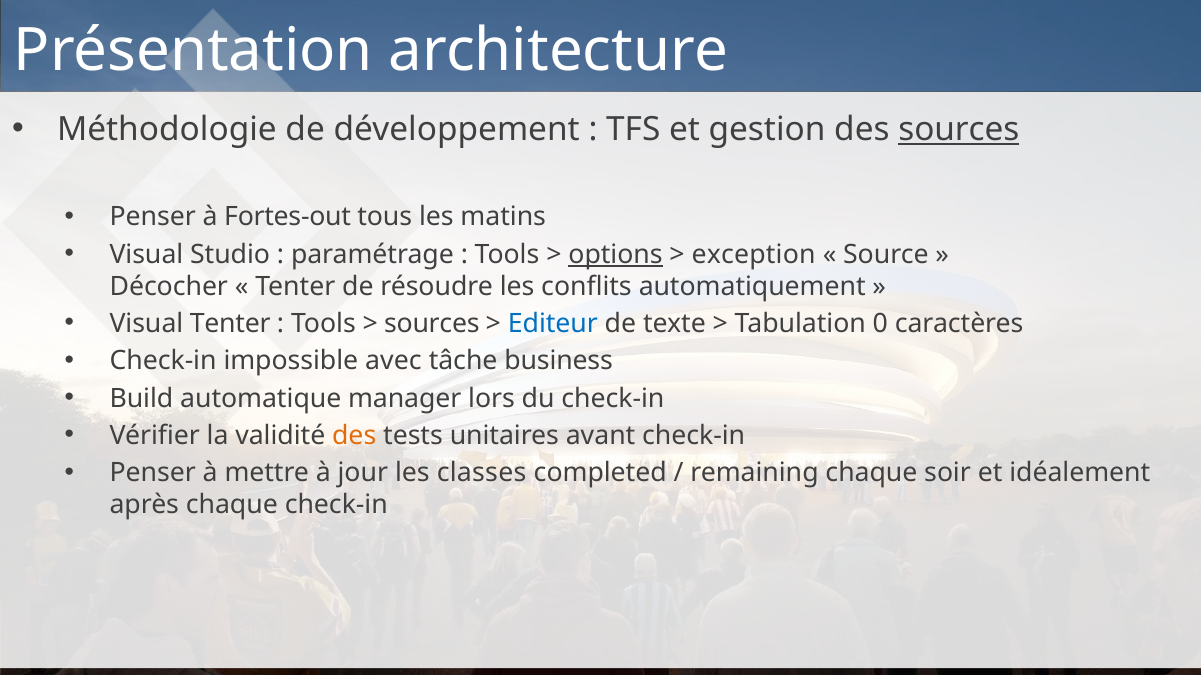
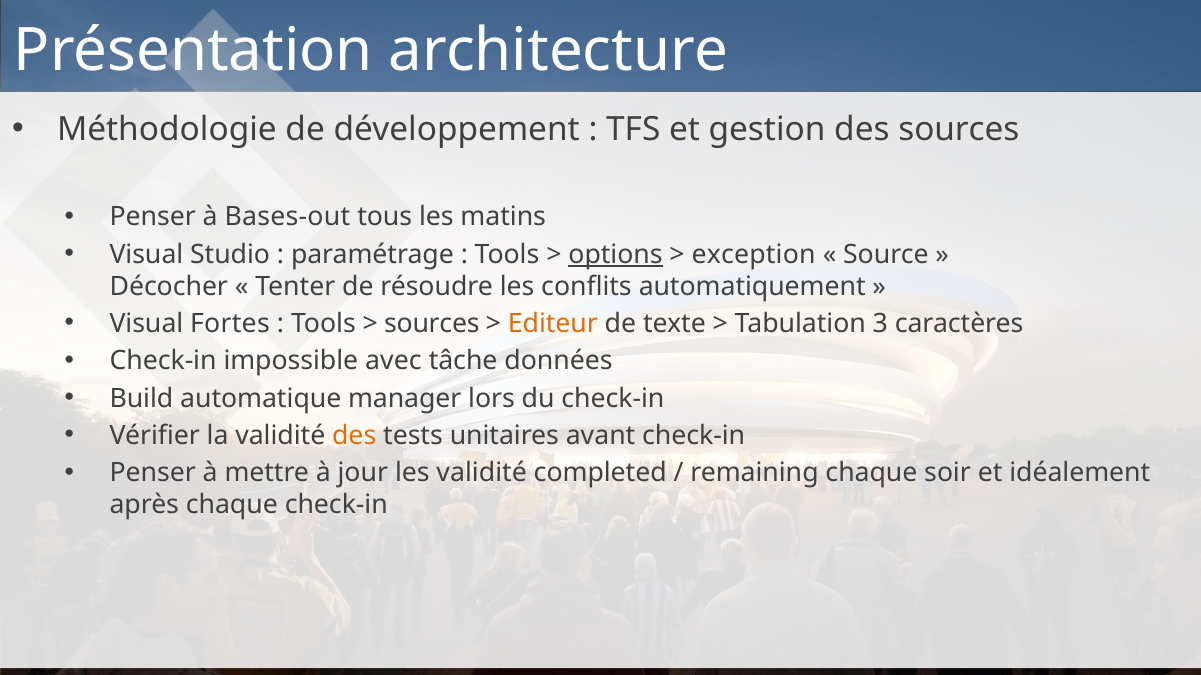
sources underline: present -> none (959, 130)
Fortes-out: Fortes-out -> Bases-out (287, 217)
Visual Tenter: Tenter -> Fortes (230, 324)
Editeur colour: blue -> orange (553, 324)
0: 0 -> 3 (880, 324)
business: business -> données (559, 361)
les classes: classes -> validité (482, 473)
